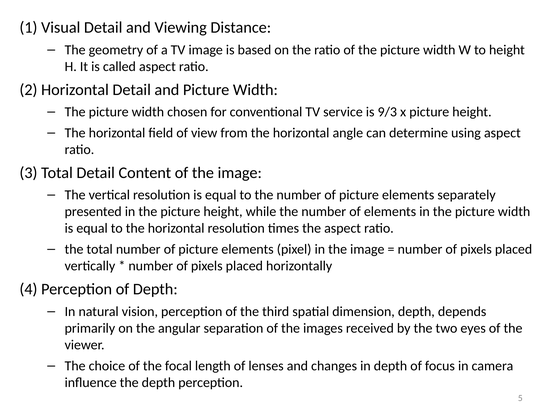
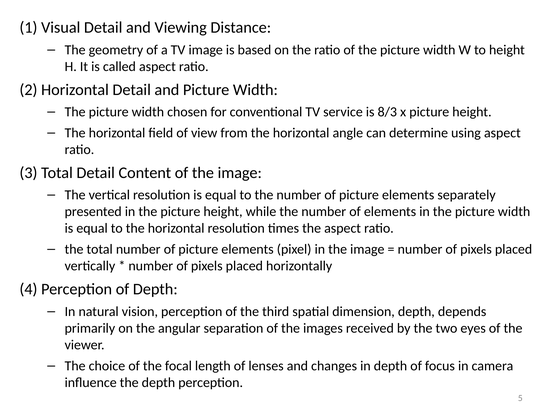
9/3: 9/3 -> 8/3 (387, 112)
